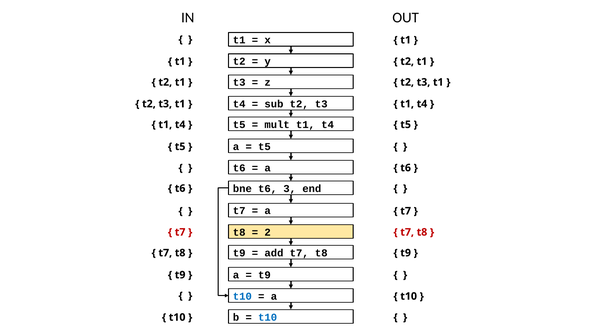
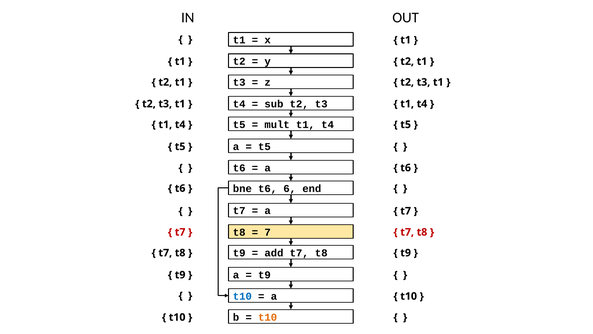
3: 3 -> 6 (290, 188)
2: 2 -> 7 (268, 232)
t10 colour: blue -> orange (268, 317)
